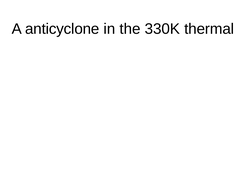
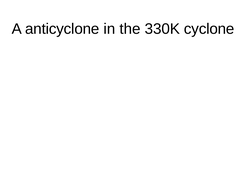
thermal: thermal -> cyclone (209, 29)
